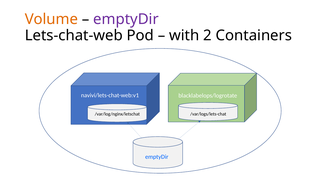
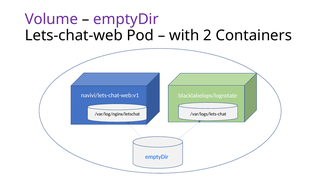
Volume colour: orange -> purple (51, 19)
